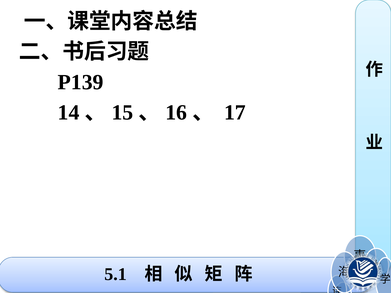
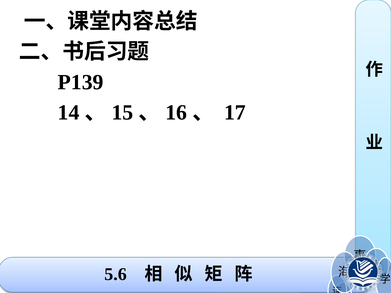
5.1: 5.1 -> 5.6 (116, 274)
